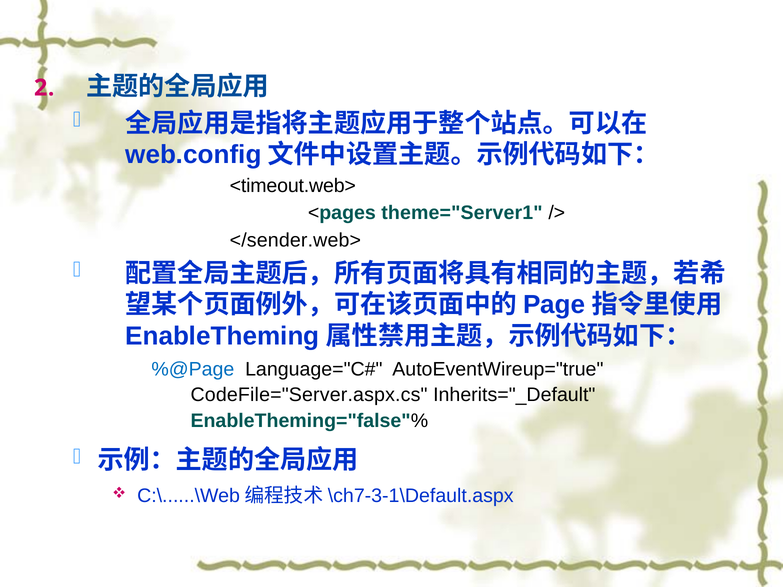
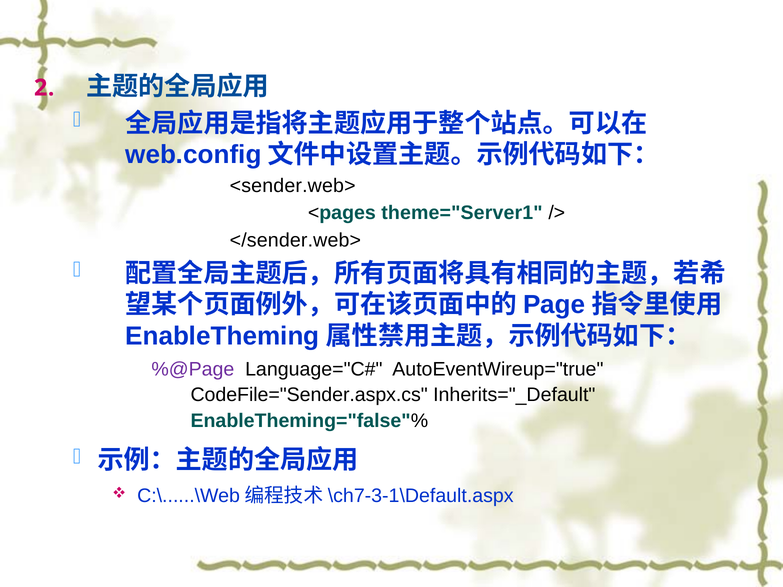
<timeout.web>: <timeout.web> -> <sender.web> (293, 186)
%@Page colour: blue -> purple (193, 369)
CodeFile="Server.aspx.cs: CodeFile="Server.aspx.cs -> CodeFile="Sender.aspx.cs (309, 395)
